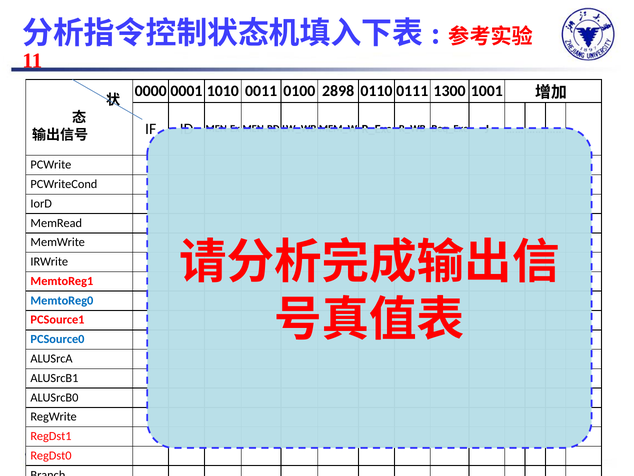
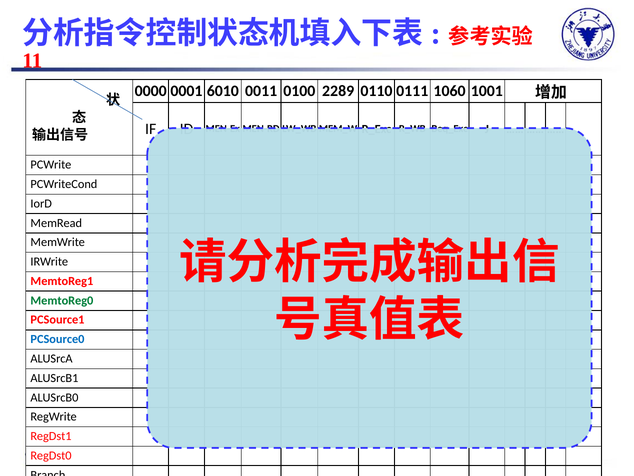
1010: 1010 -> 6010 (223, 91)
2898: 2898 -> 2289 (338, 91)
1300: 1300 -> 1060 (450, 91)
MemtoReg0 colour: blue -> green (62, 300)
